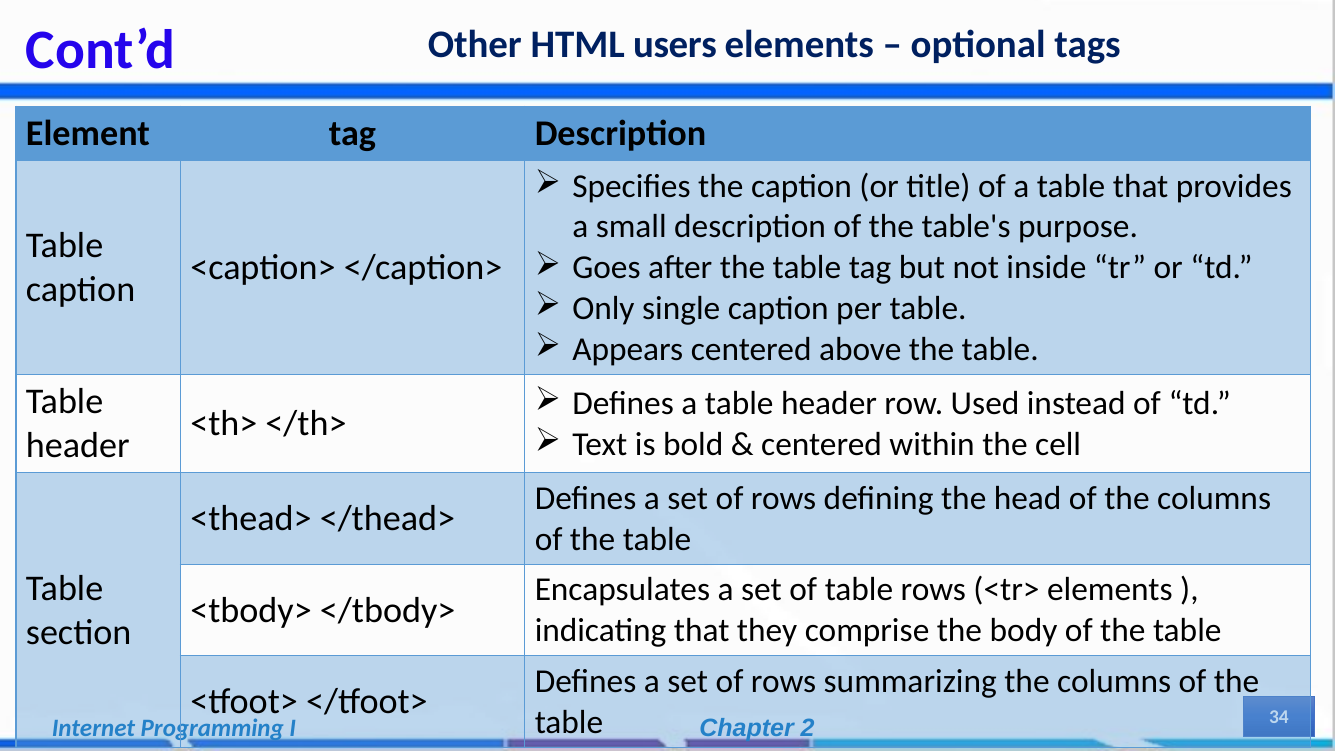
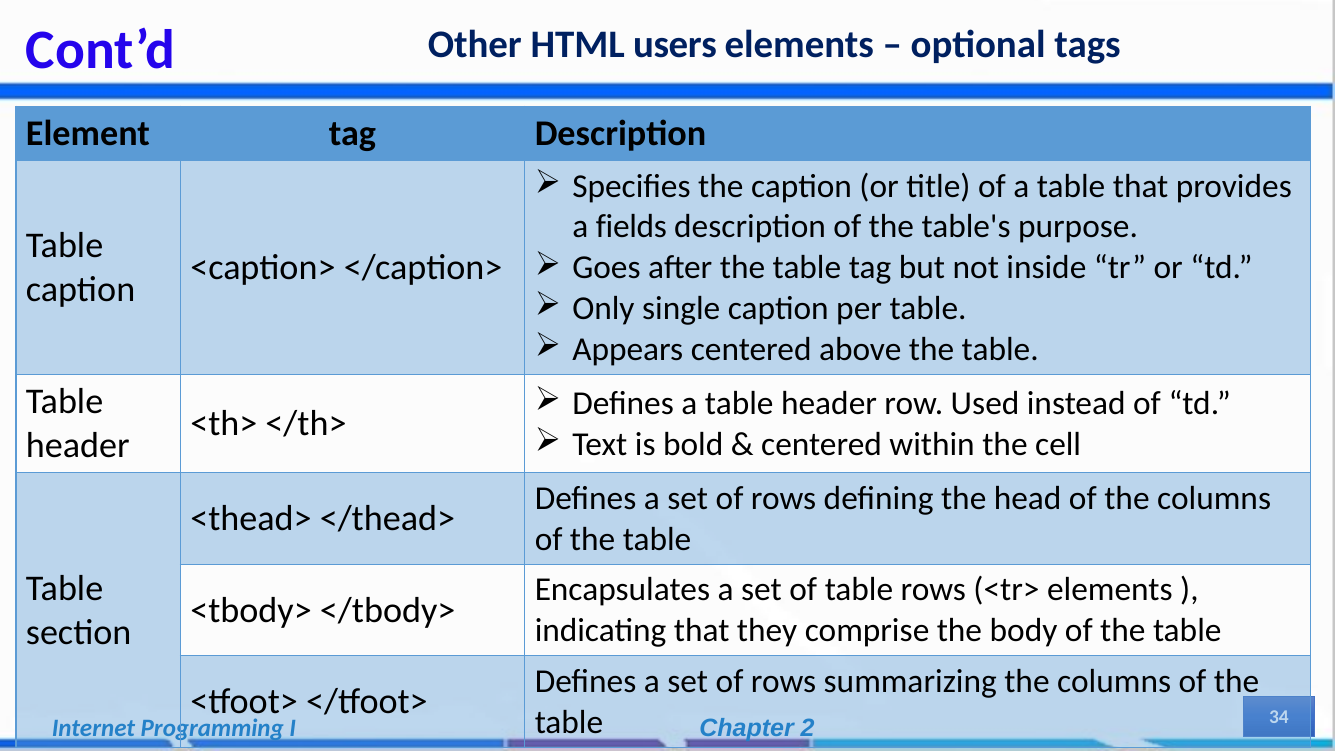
small: small -> fields (631, 227)
